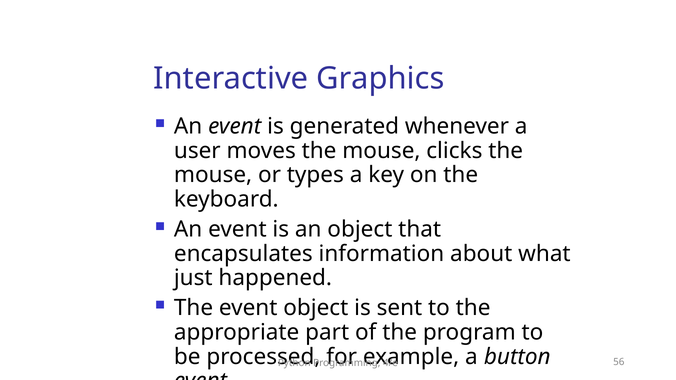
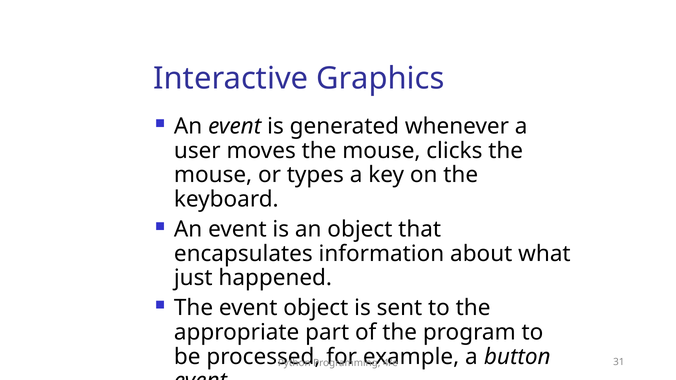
56: 56 -> 31 (619, 362)
